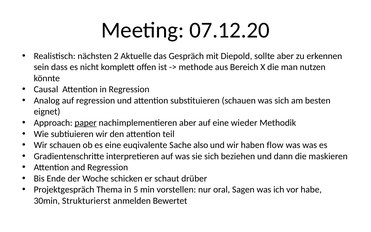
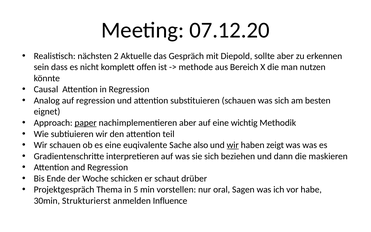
wieder: wieder -> wichtig (244, 123)
wir underline: none -> present (233, 145)
flow: flow -> zeigt (275, 145)
Bewertet: Bewertet -> Influence (170, 201)
